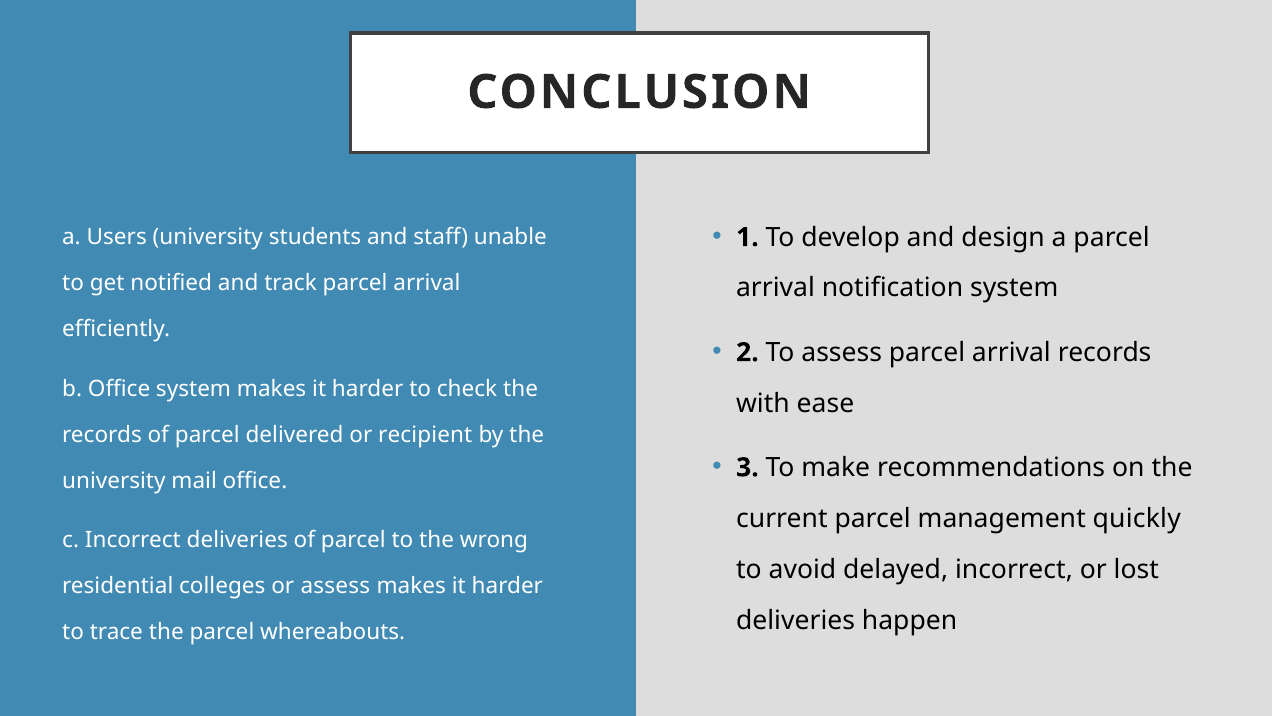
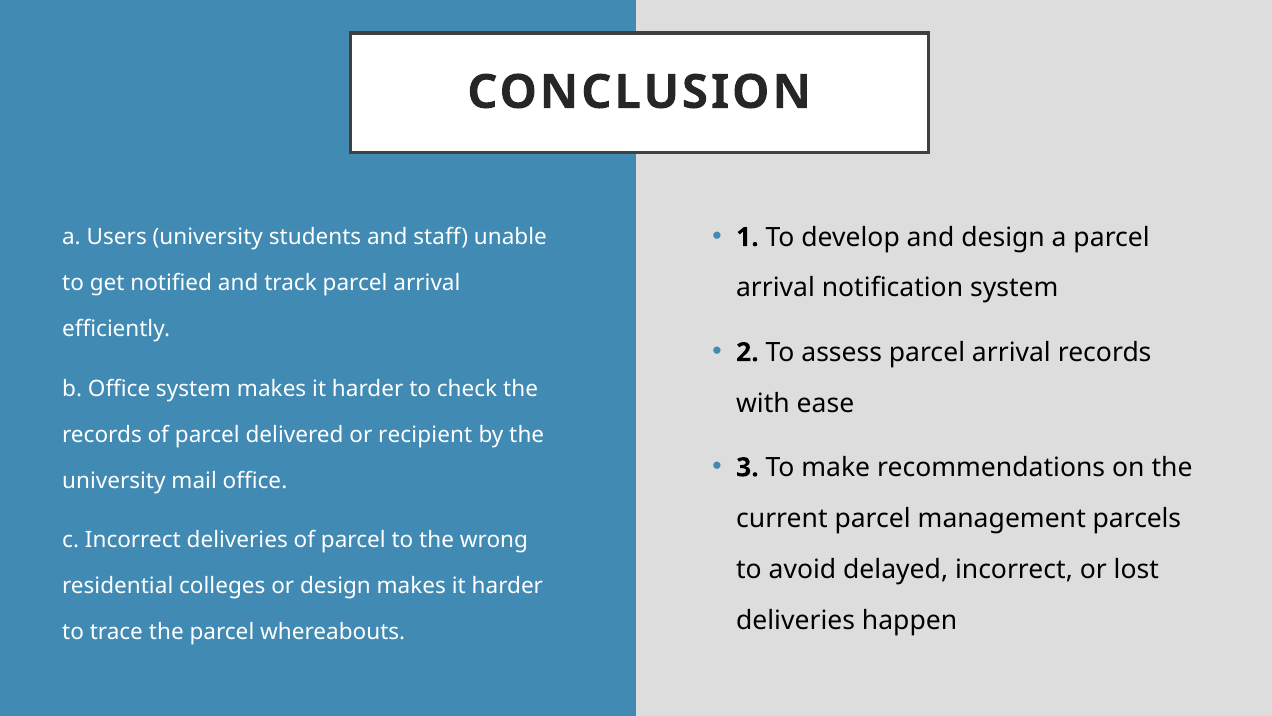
quickly: quickly -> parcels (1137, 518)
or assess: assess -> design (335, 586)
